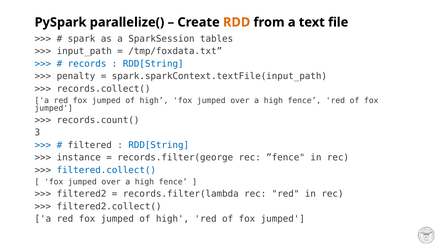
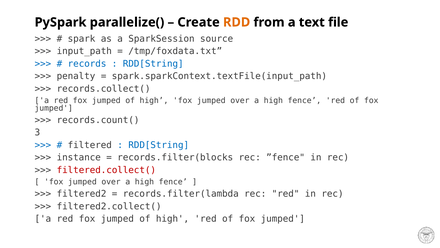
tables: tables -> source (217, 39)
records.filter(george: records.filter(george -> records.filter(blocks (175, 157)
filtered.collect( colour: blue -> red (106, 170)
